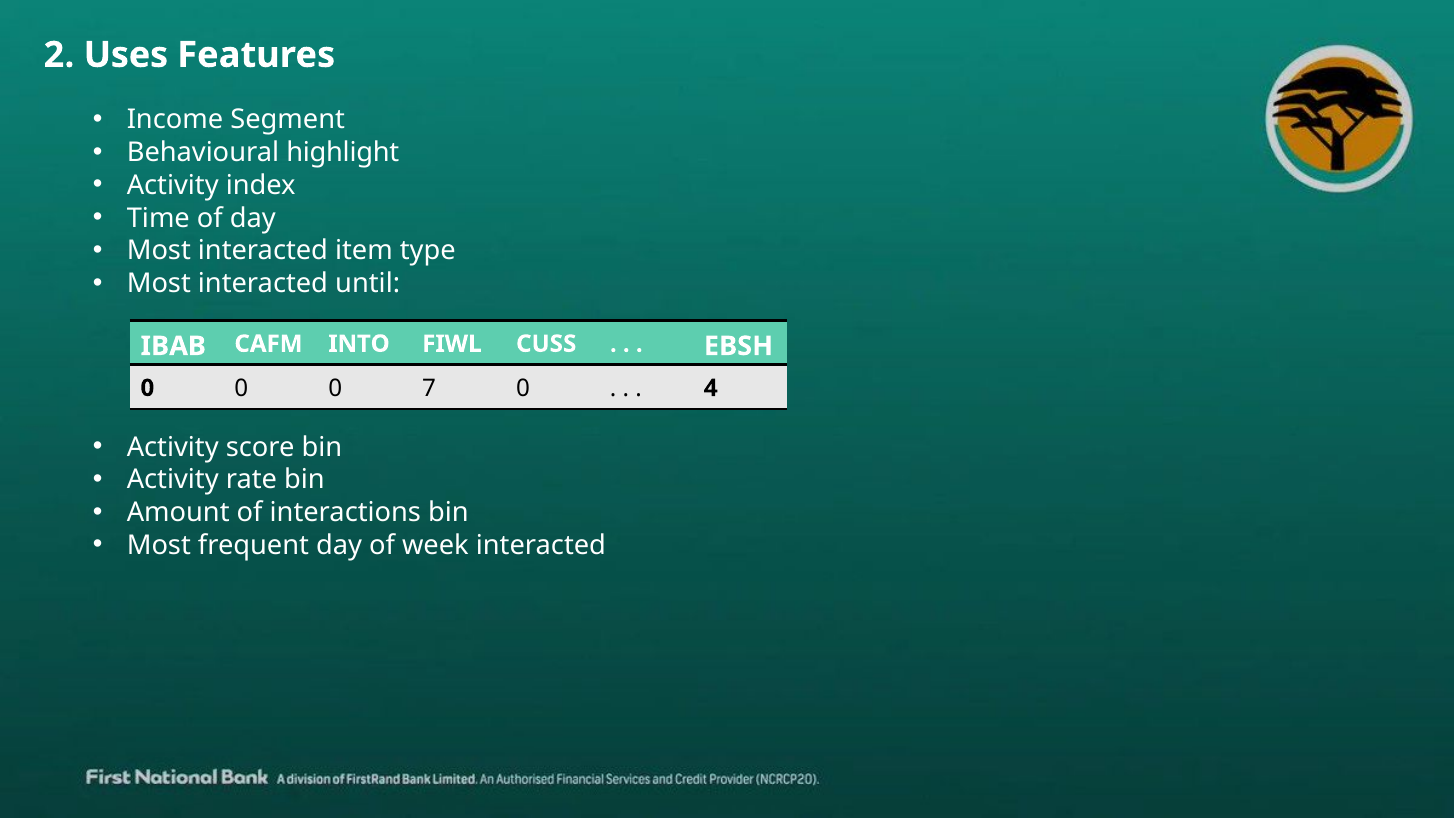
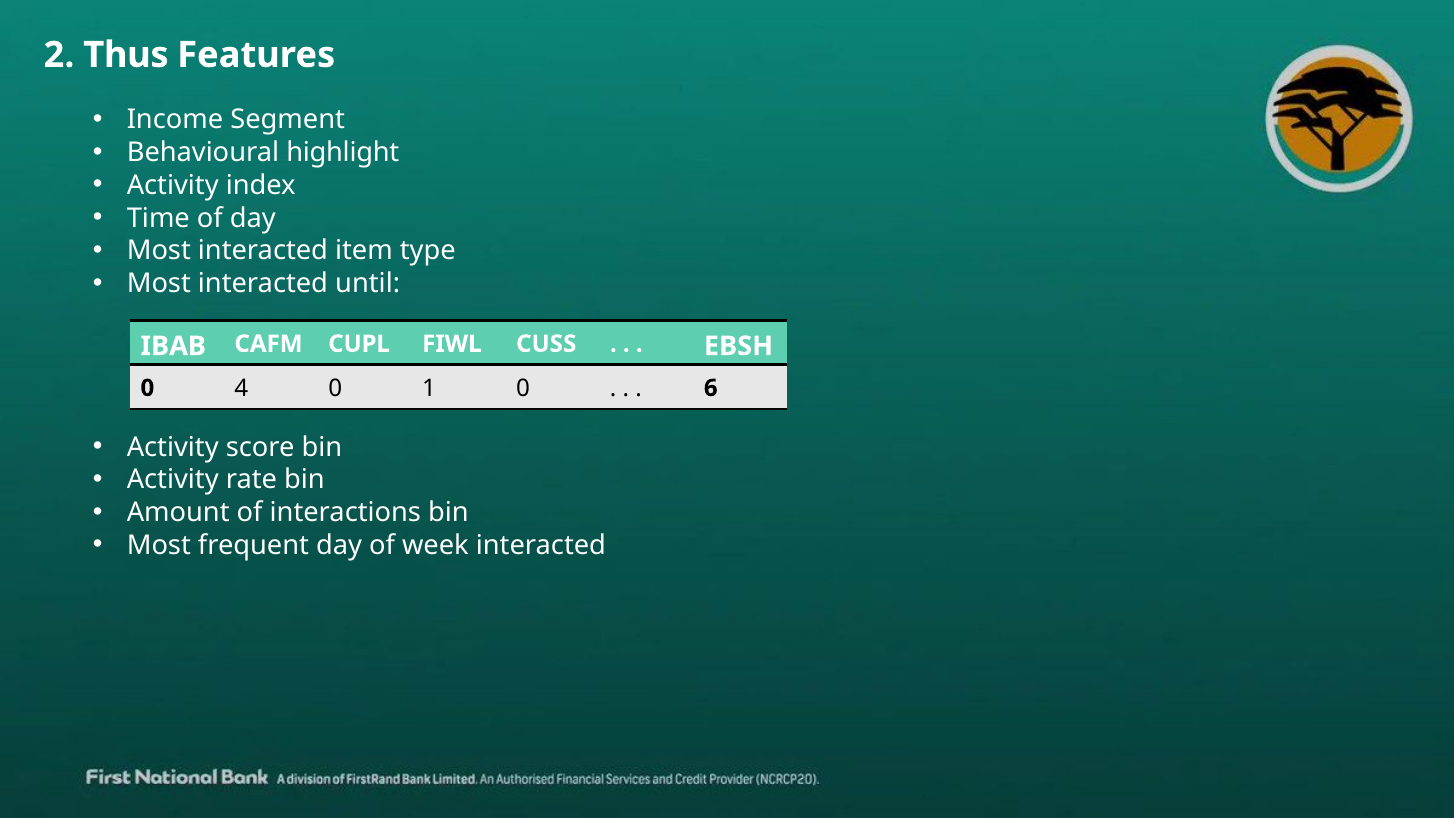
Uses: Uses -> Thus (126, 55)
INTO: INTO -> CUPL (359, 344)
0: 0 -> 4 (241, 388)
7: 7 -> 1 (429, 388)
4: 4 -> 6 (711, 388)
